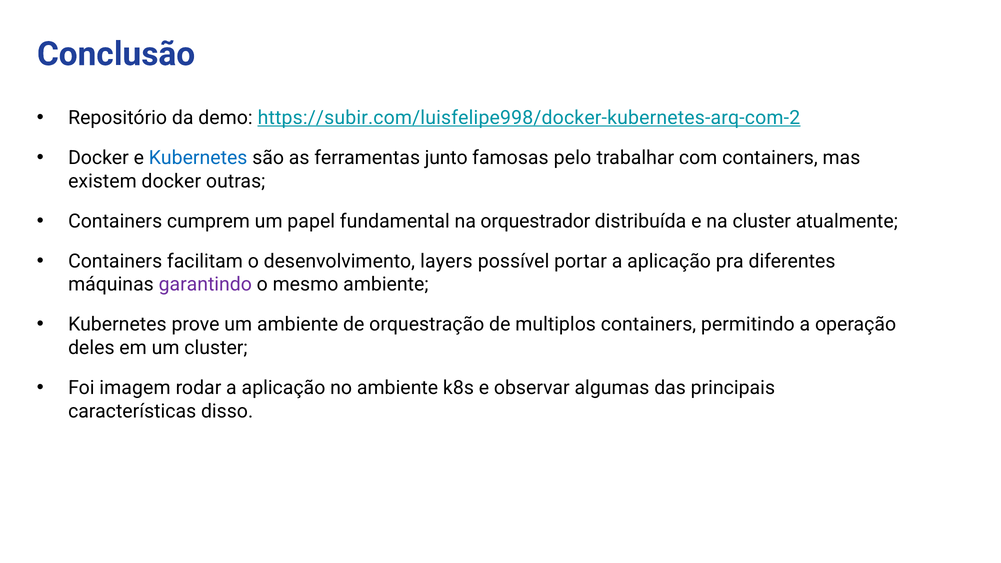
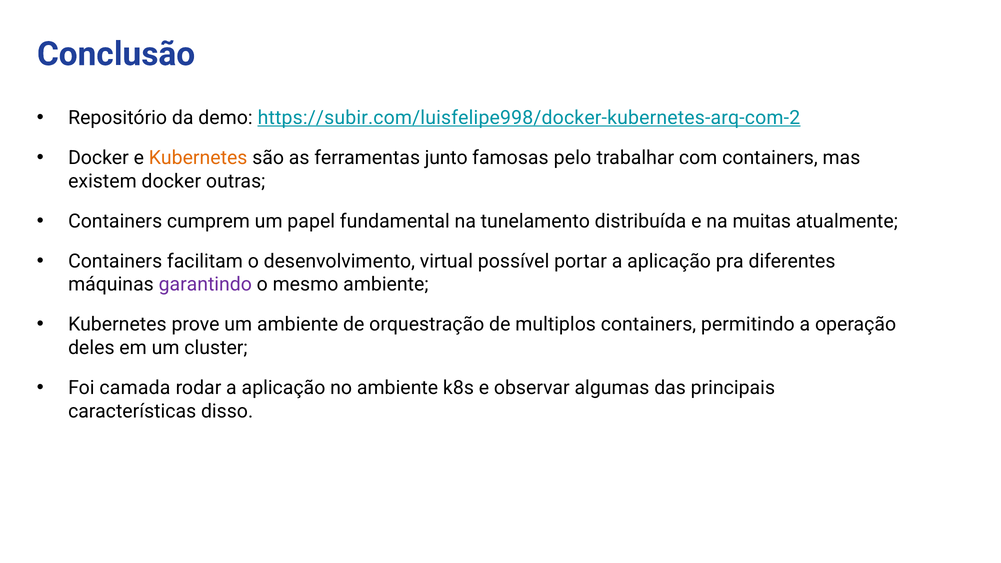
Kubernetes colour: blue -> orange (198, 158)
orquestrador: orquestrador -> tunelamento (535, 221)
na cluster: cluster -> muitas (762, 221)
layers: layers -> virtual (446, 261)
imagem: imagem -> camada (135, 388)
